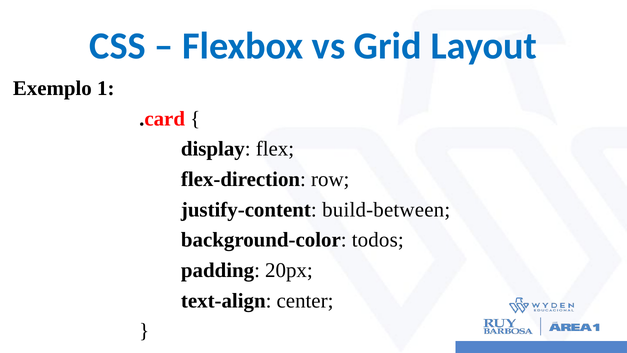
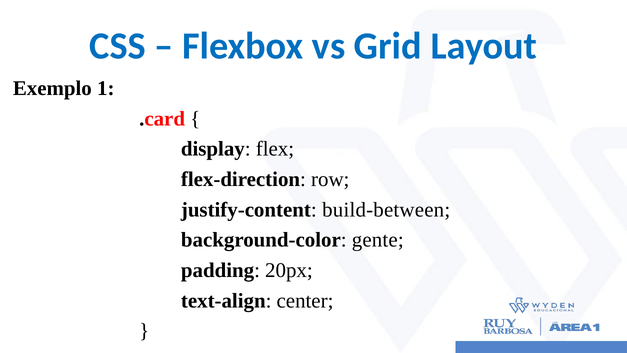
todos: todos -> gente (378, 240)
